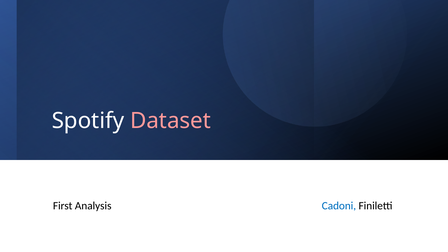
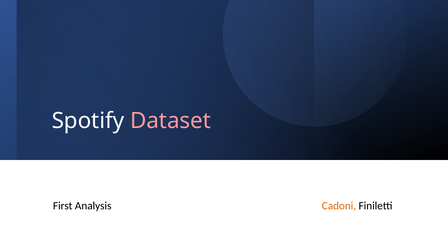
Cadoni colour: blue -> orange (339, 206)
